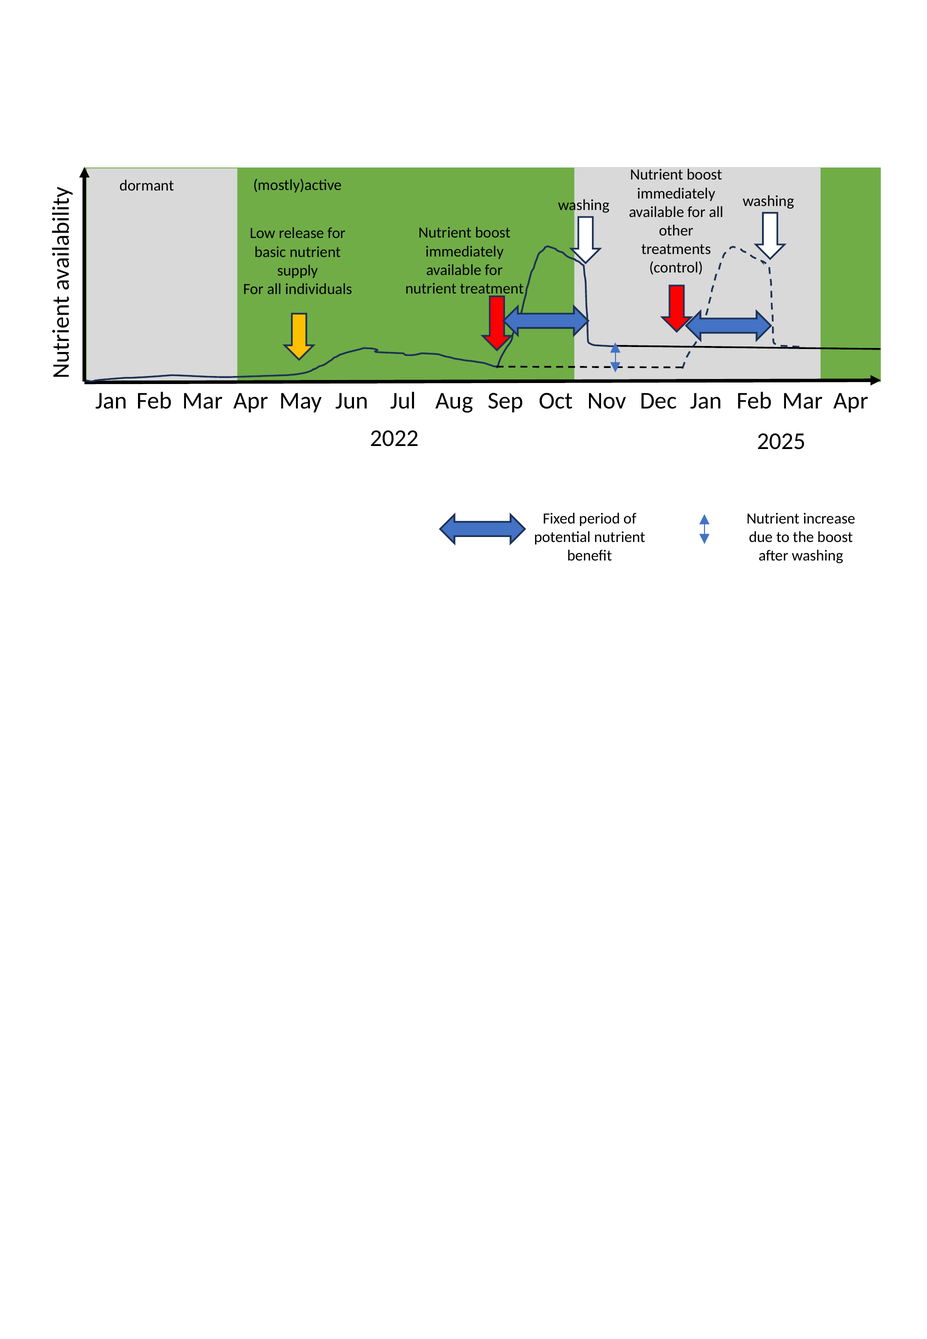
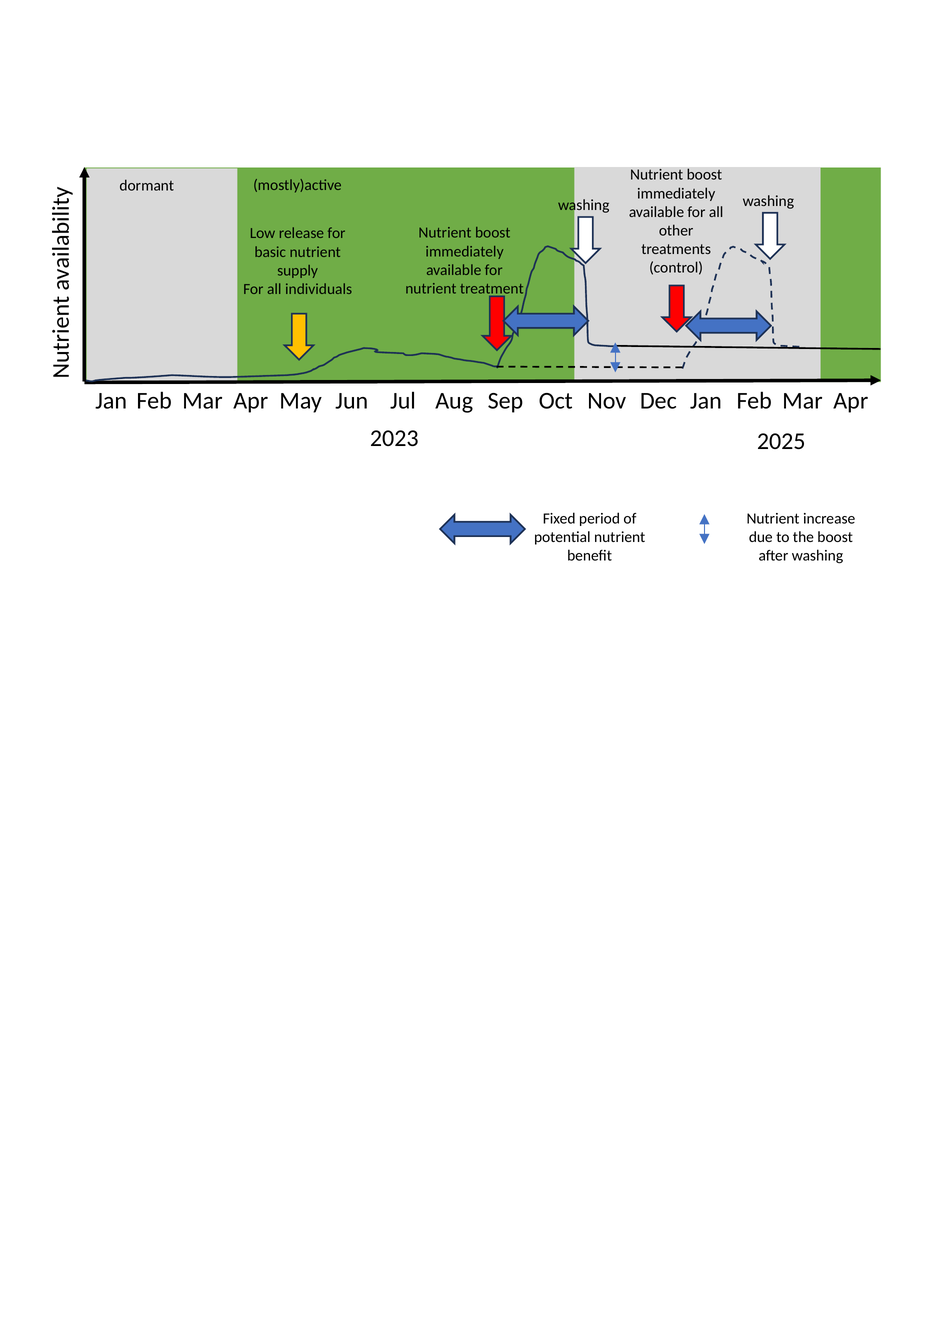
2022: 2022 -> 2023 (394, 438)
